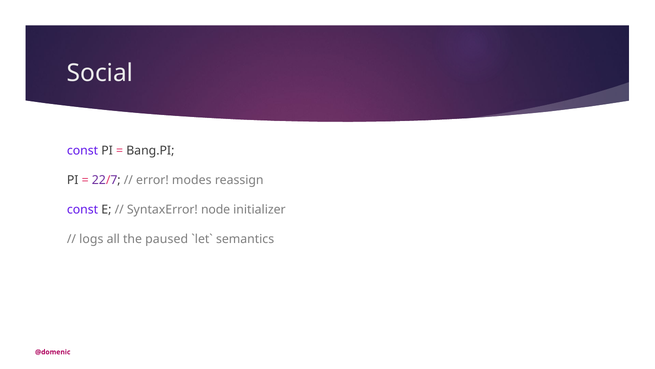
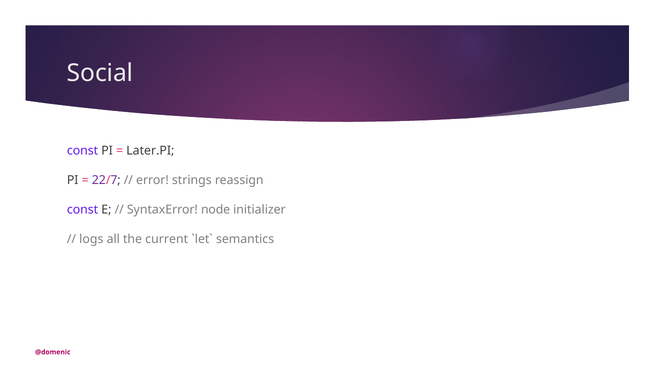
Bang.PI: Bang.PI -> Later.PI (150, 151)
modes: modes -> strings (192, 180)
paused: paused -> current (167, 239)
